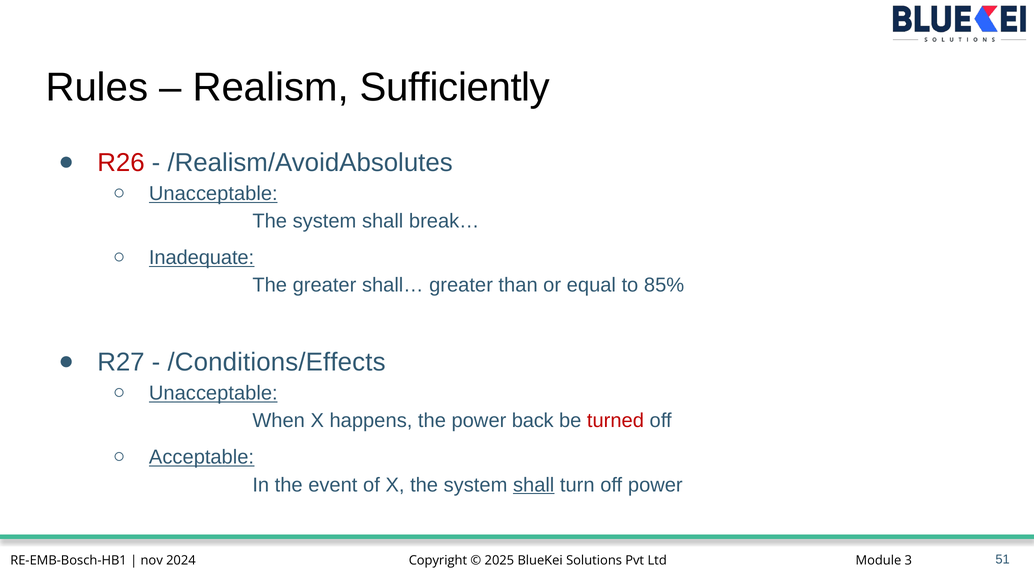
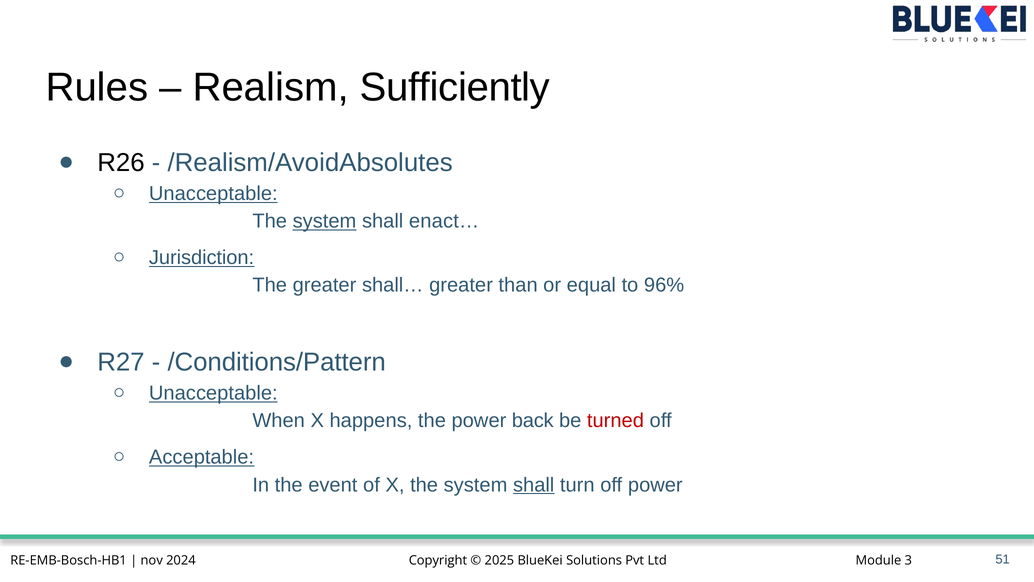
R26 colour: red -> black (121, 163)
system underline: none -> present (325, 221)
break…: break… -> enact… (444, 221)
Inadequate: Inadequate -> Jurisdiction (202, 257)
85%: 85% -> 96% (664, 285)
/Conditions/Effects: /Conditions/Effects -> /Conditions/Pattern (277, 362)
